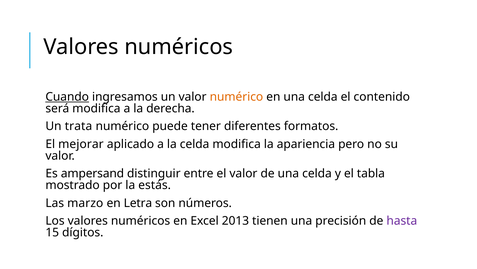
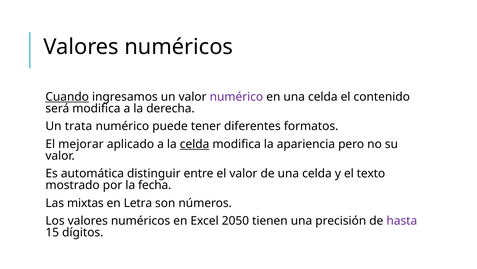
numérico colour: orange -> purple (236, 97)
celda underline: none -> present (195, 144)
ampersand: ampersand -> automática (92, 173)
tabla: tabla -> texto (371, 173)
estás: estás -> fecha (155, 185)
marzo: marzo -> mixtas (85, 203)
2013: 2013 -> 2050 (235, 220)
